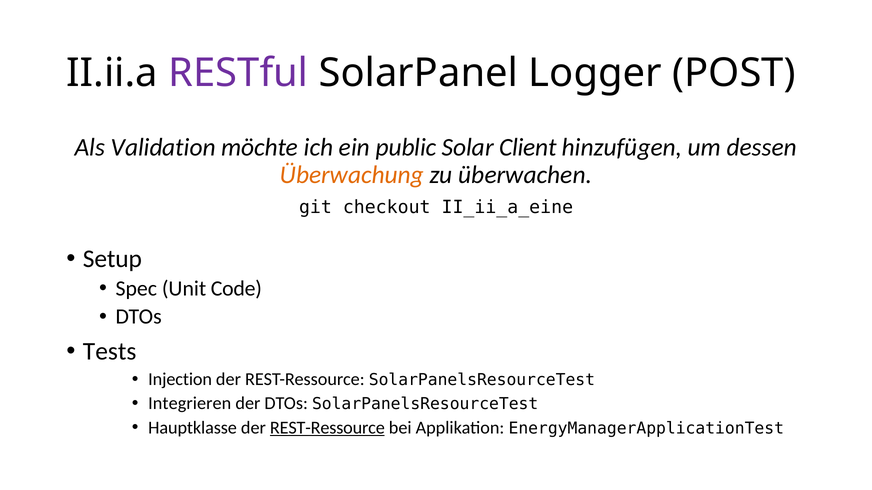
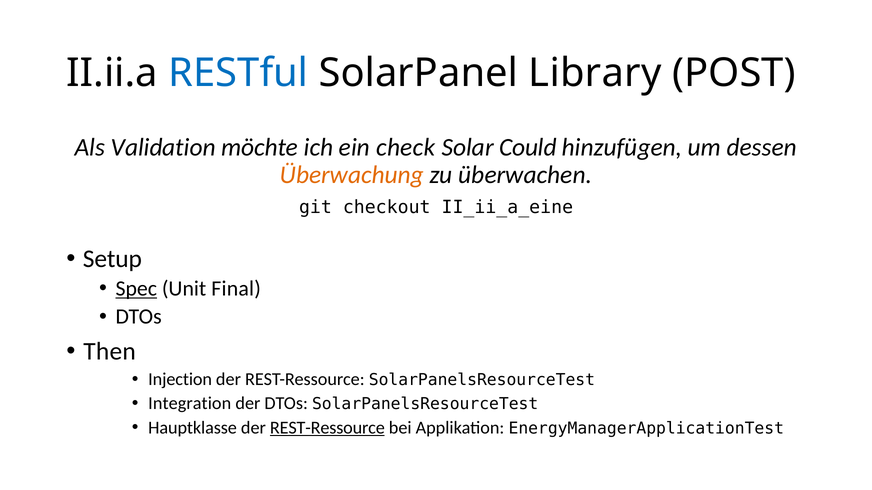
RESTful colour: purple -> blue (238, 73)
Logger: Logger -> Library (595, 73)
public: public -> check (406, 147)
Client: Client -> Could (528, 147)
Spec underline: none -> present (136, 289)
Code: Code -> Final (236, 289)
Tests: Tests -> Then (110, 352)
Integrieren: Integrieren -> Integration (190, 404)
